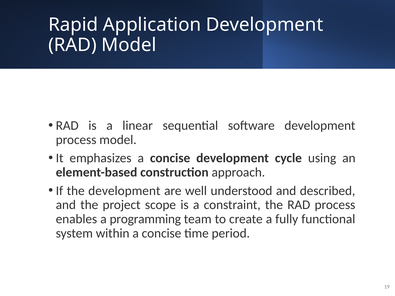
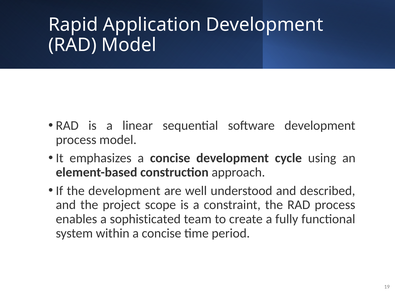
programming: programming -> sophisticated (145, 219)
